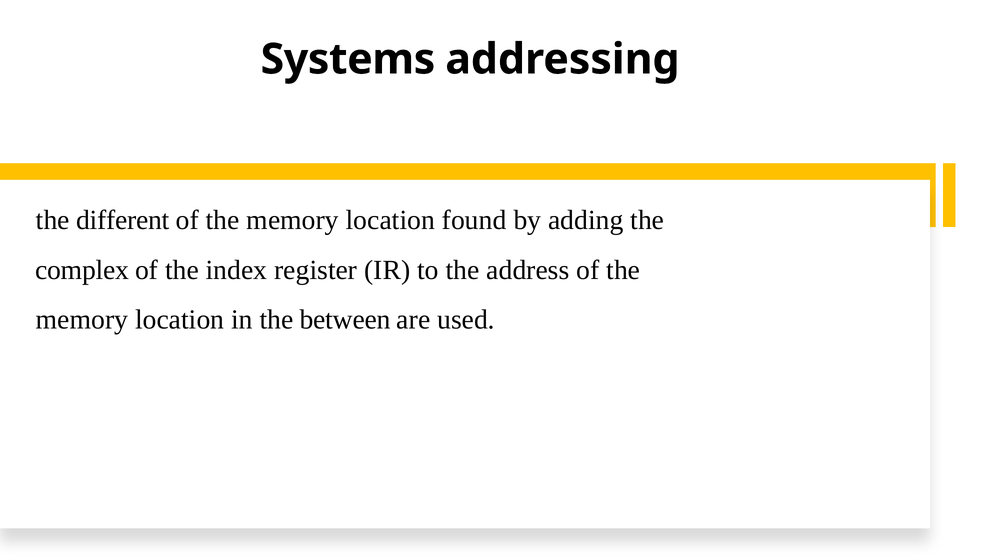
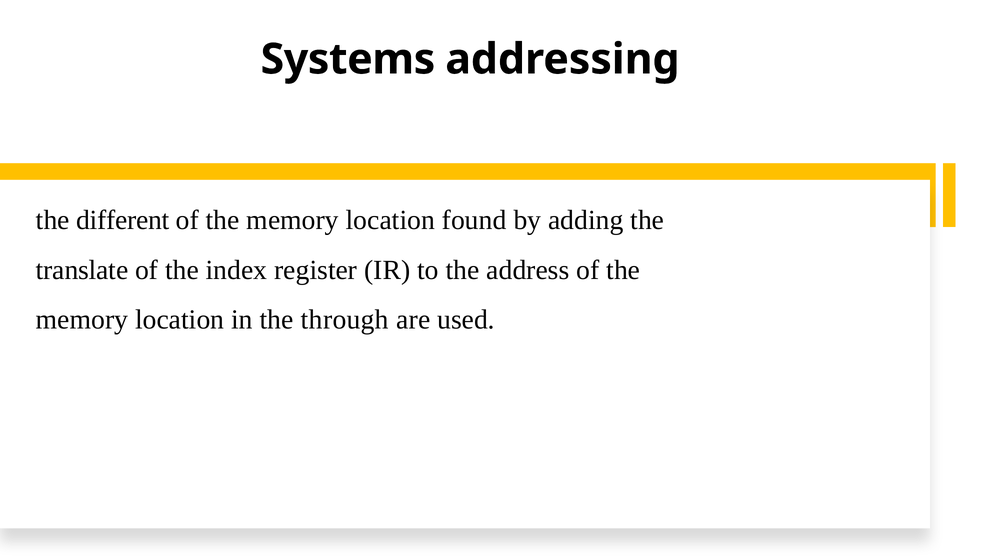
complex: complex -> translate (82, 270)
between: between -> through (345, 320)
